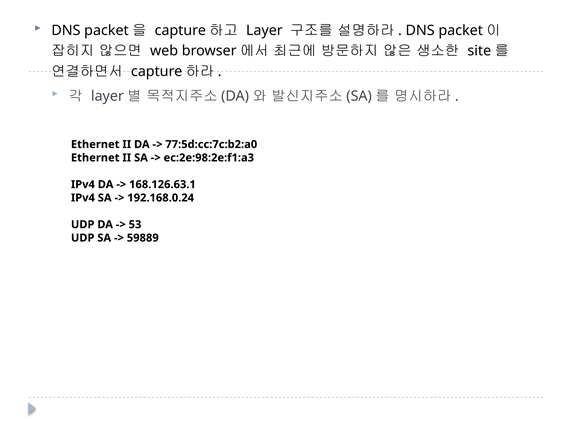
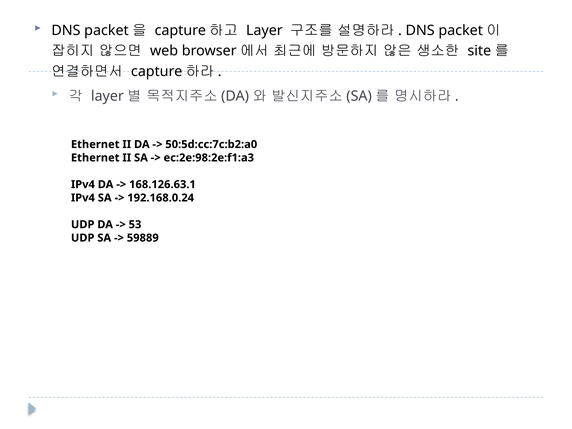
77:5d:cc:7c:b2:a0: 77:5d:cc:7c:b2:a0 -> 50:5d:cc:7c:b2:a0 (211, 144)
